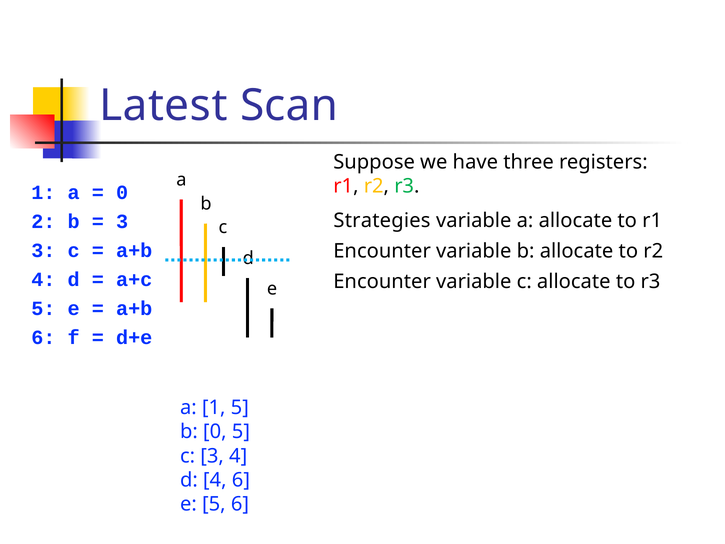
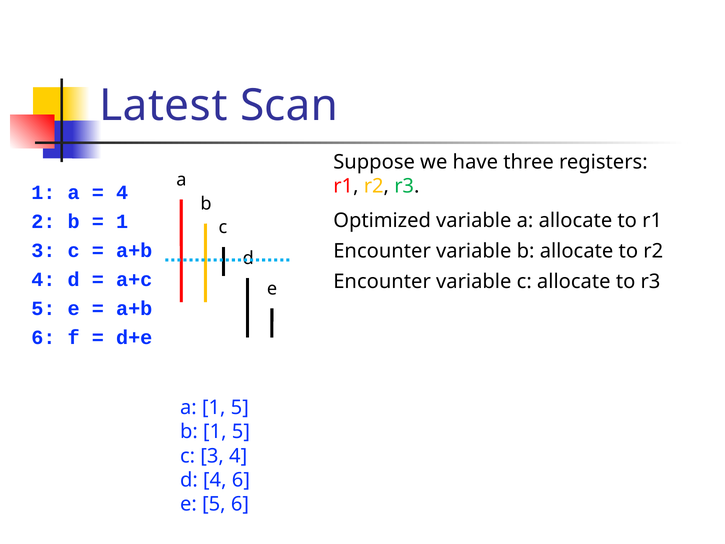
0: 0 -> 4 (122, 192)
3: 3 -> 1 (122, 221)
Strategies: Strategies -> Optimized (382, 221)
b 0: 0 -> 1 (215, 431)
